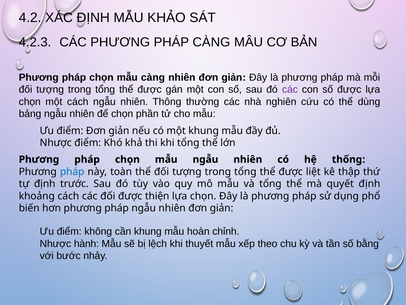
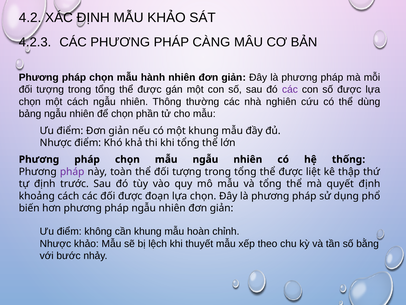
mẫu càng: càng -> hành (153, 77)
pháp colour: blue -> purple (72, 171)
thiện: thiện -> đoạn (157, 196)
Nhược hành: hành -> khảo (86, 243)
